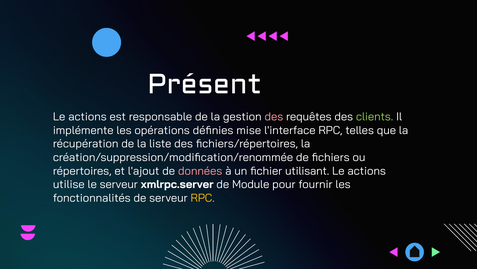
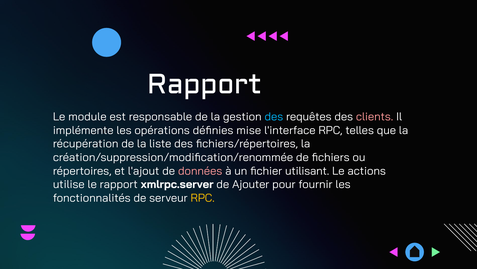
Présent: Présent -> Rapport (205, 84)
actions: actions -> module (87, 116)
des colour: pink -> light blue (274, 116)
clients colour: light green -> pink (375, 116)
le serveur: serveur -> rapport (119, 184)
Module: Module -> Ajouter (251, 184)
